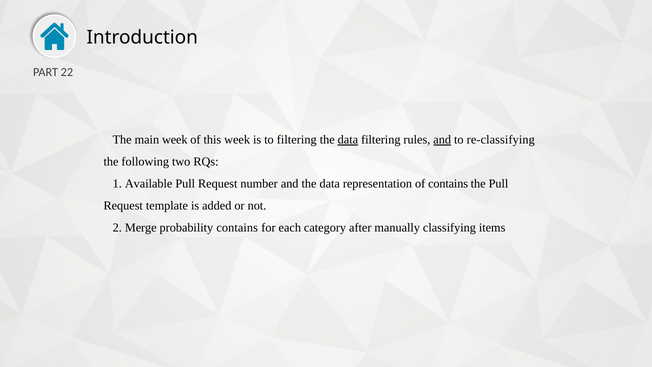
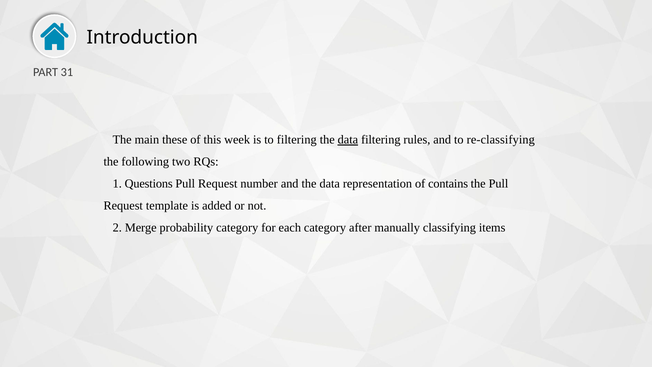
22: 22 -> 31 (67, 72)
main week: week -> these (175, 140)
and underline: present -> none (442, 140)
Available: Available -> Questions (149, 184)
probability contains: contains -> category (237, 228)
